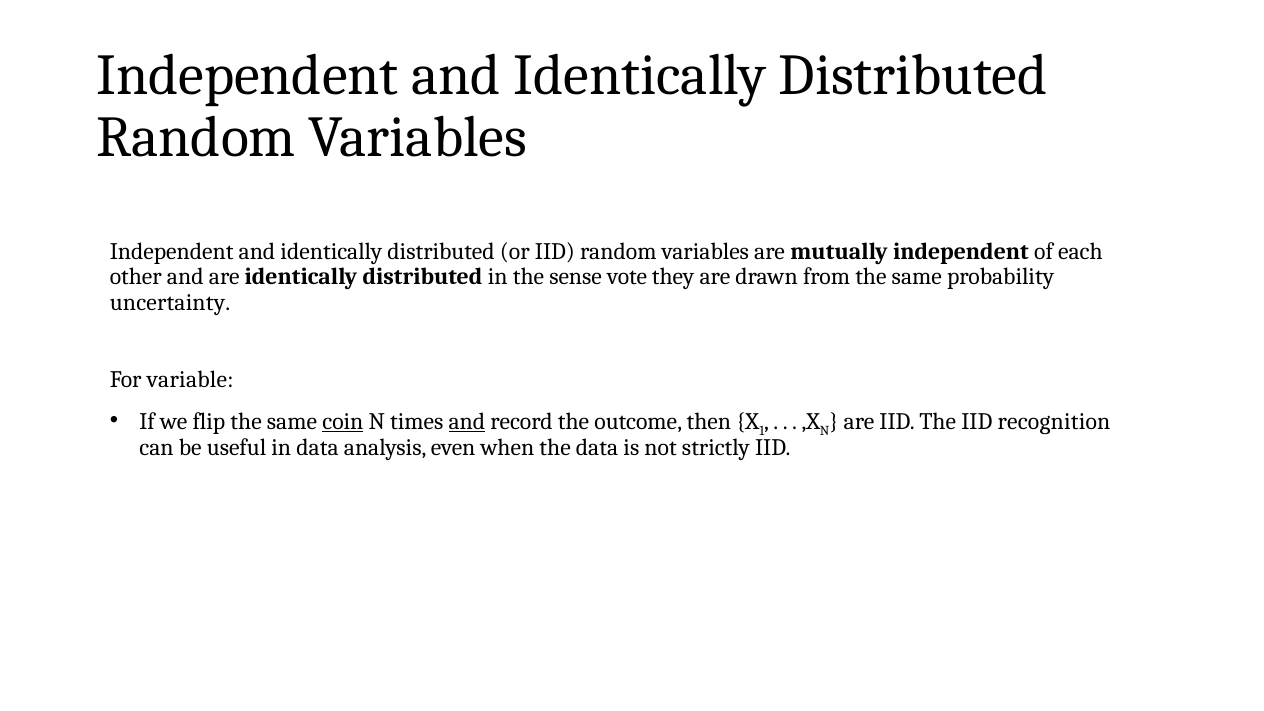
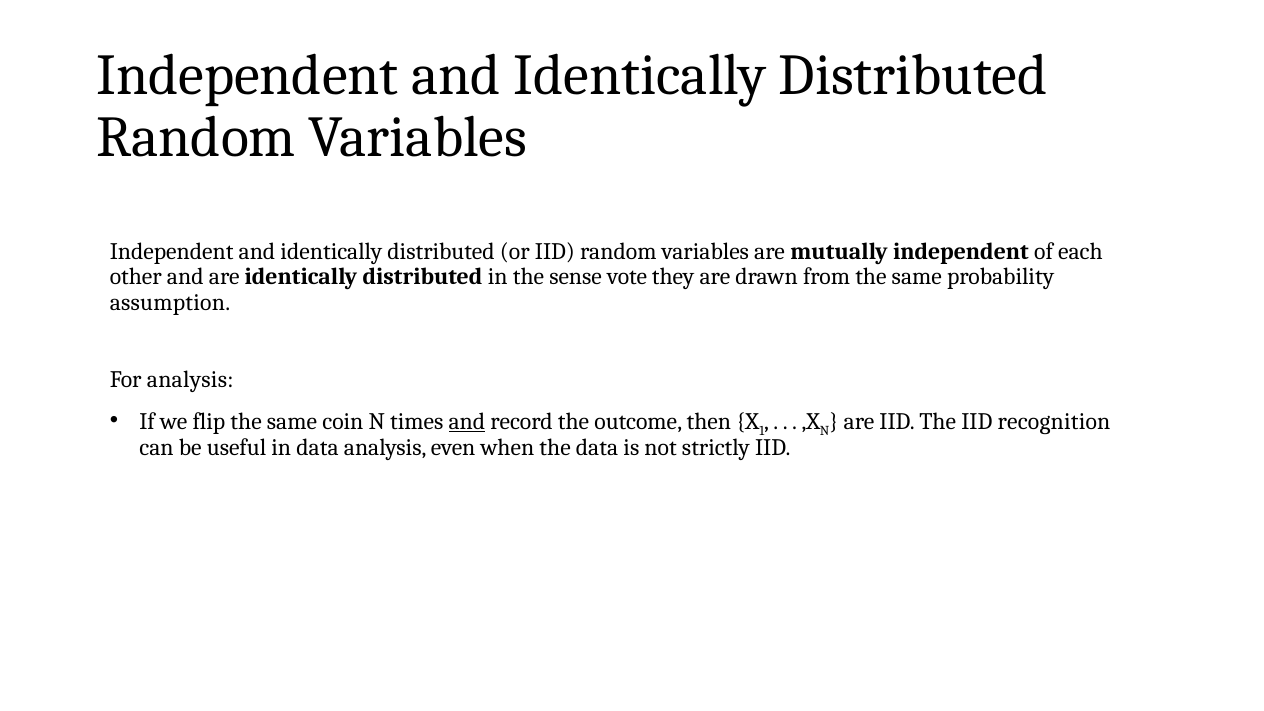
uncertainty: uncertainty -> assumption (170, 302)
For variable: variable -> analysis (190, 380)
coin underline: present -> none (343, 421)
